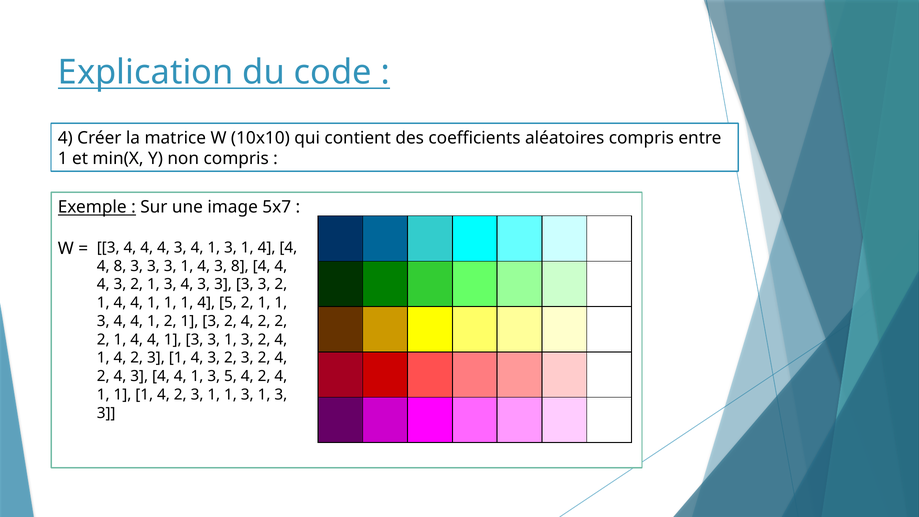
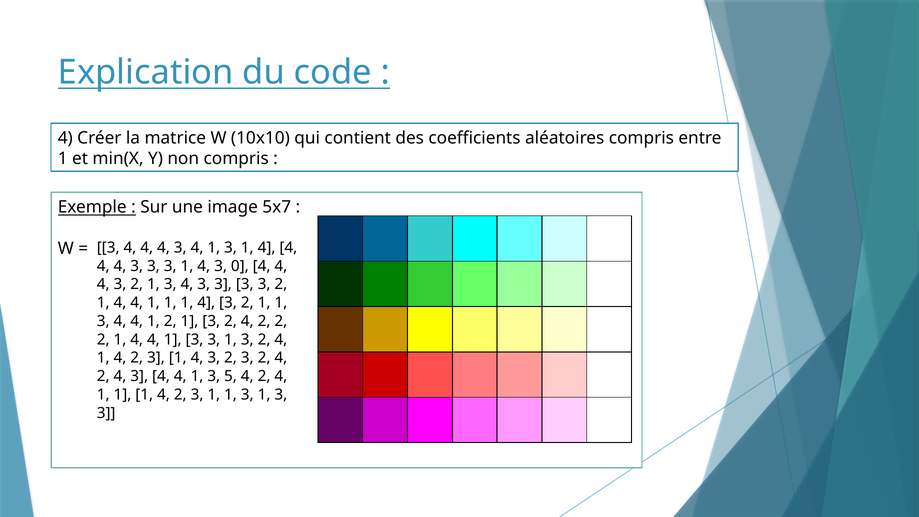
8: 8 -> 4 (120, 266)
3 8: 8 -> 0 (240, 266)
1 1 4 5: 5 -> 3 (228, 303)
